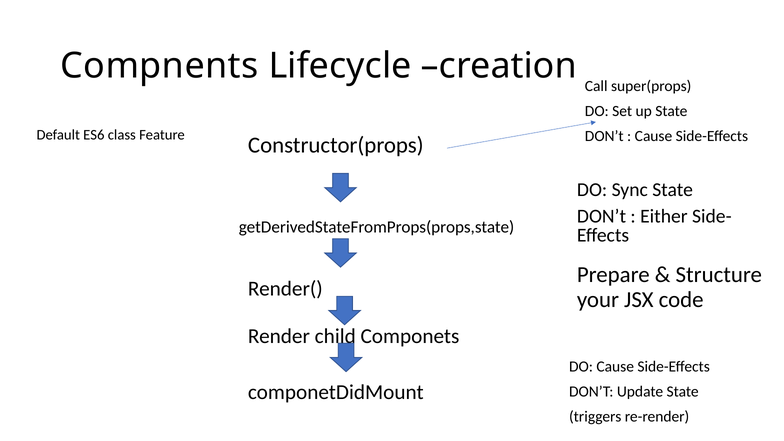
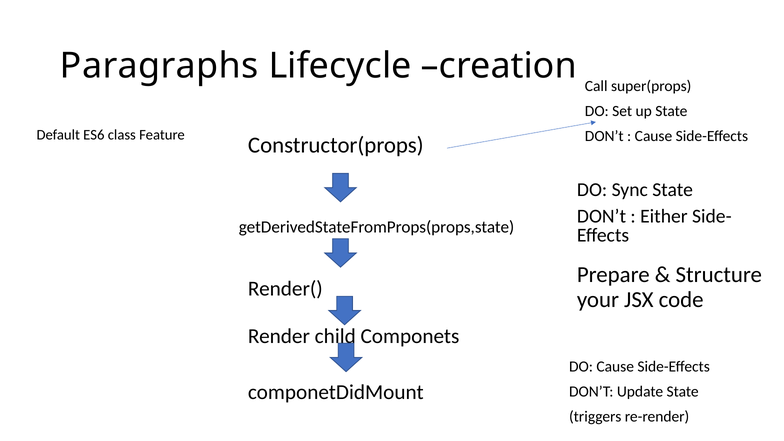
Compnents: Compnents -> Paragraphs (159, 66)
